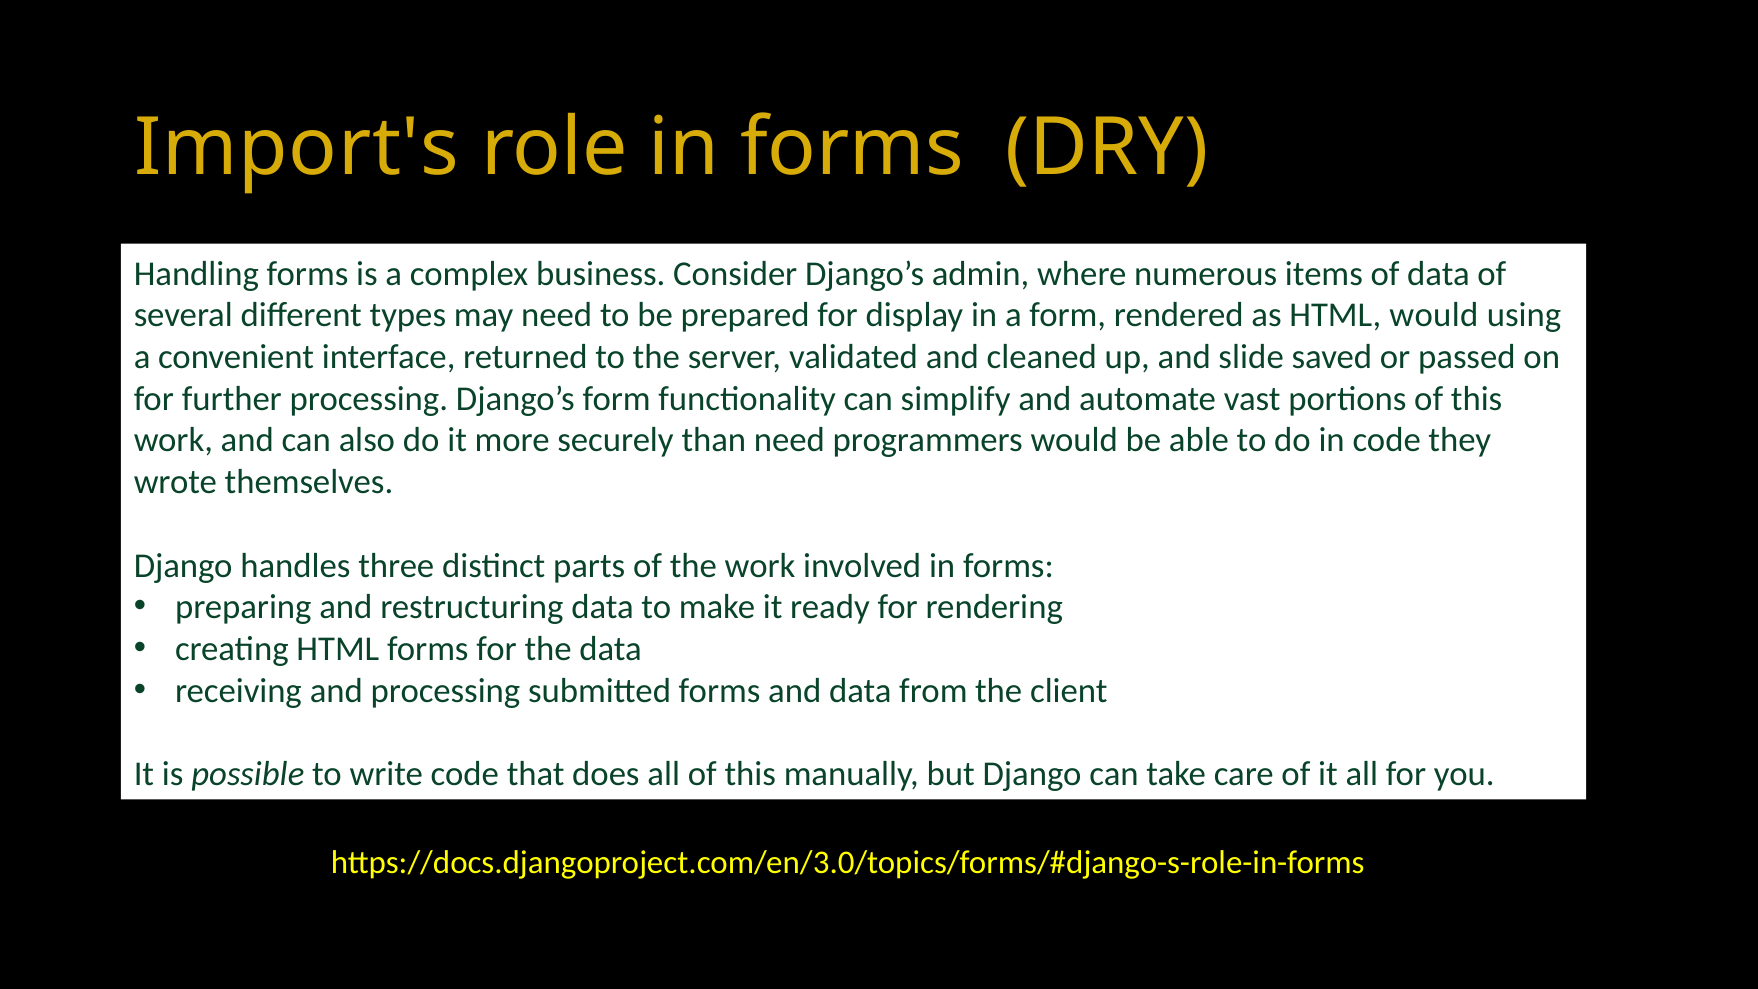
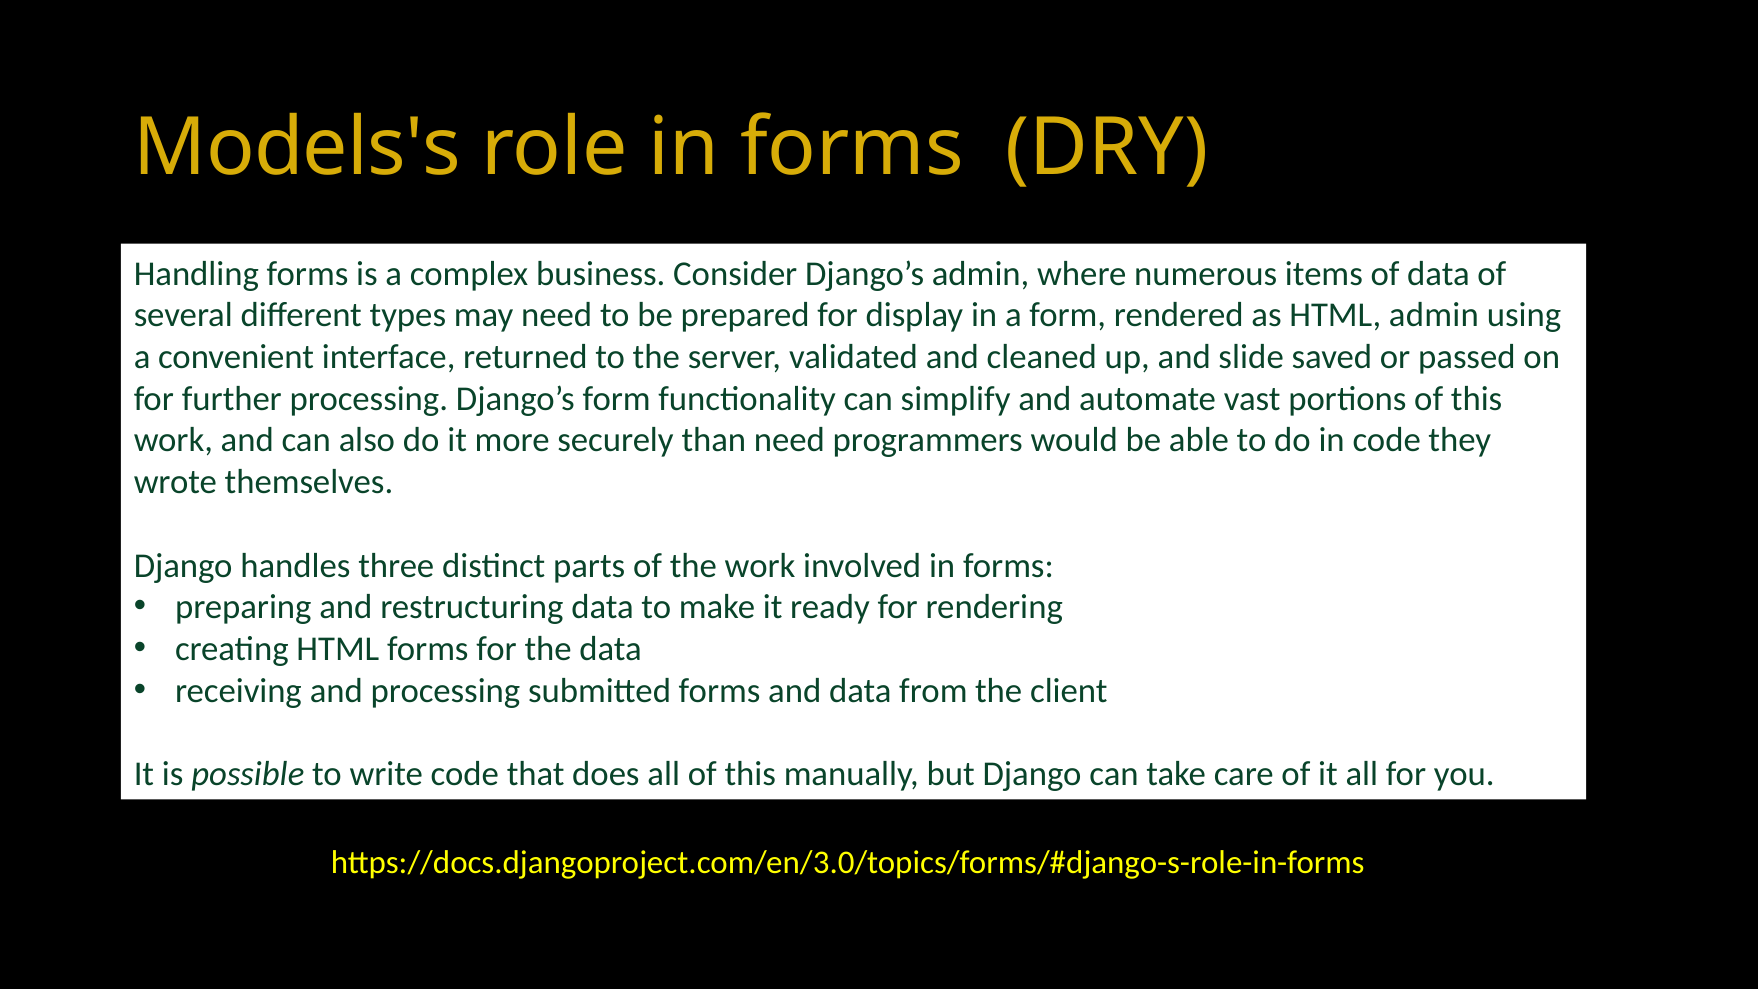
Import's: Import's -> Models's (297, 148)
HTML would: would -> admin (1434, 315)
